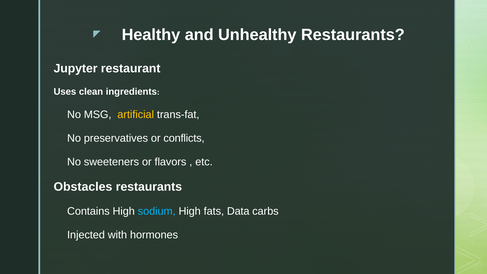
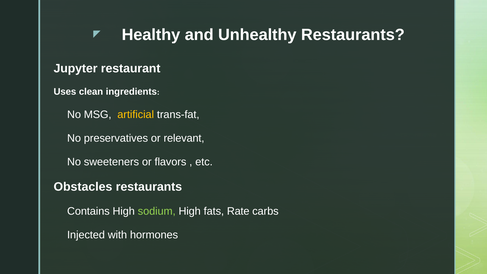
conflicts: conflicts -> relevant (184, 138)
sodium colour: light blue -> light green (157, 211)
Data: Data -> Rate (238, 211)
